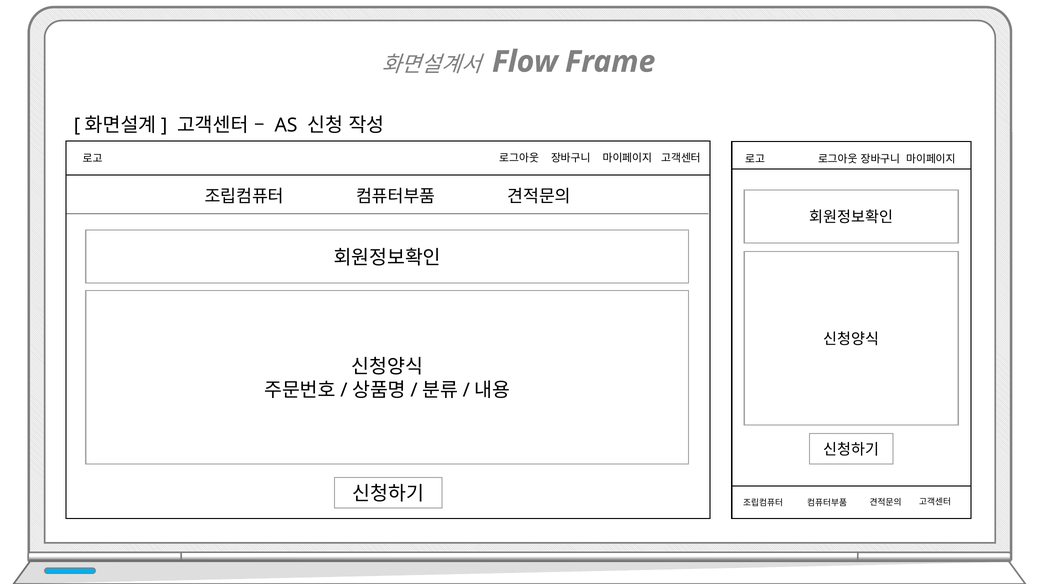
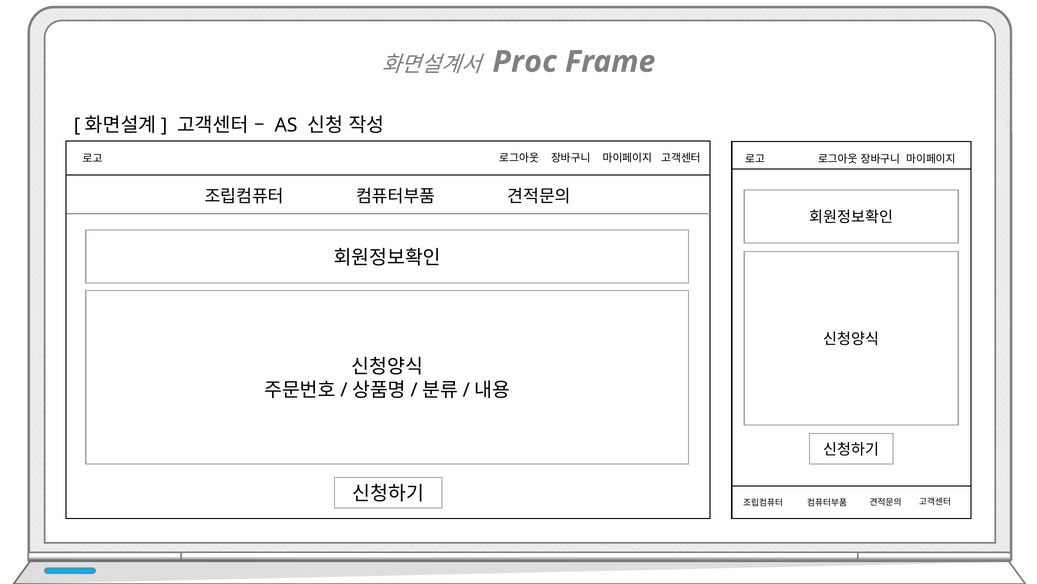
Flow: Flow -> Proc (525, 62)
